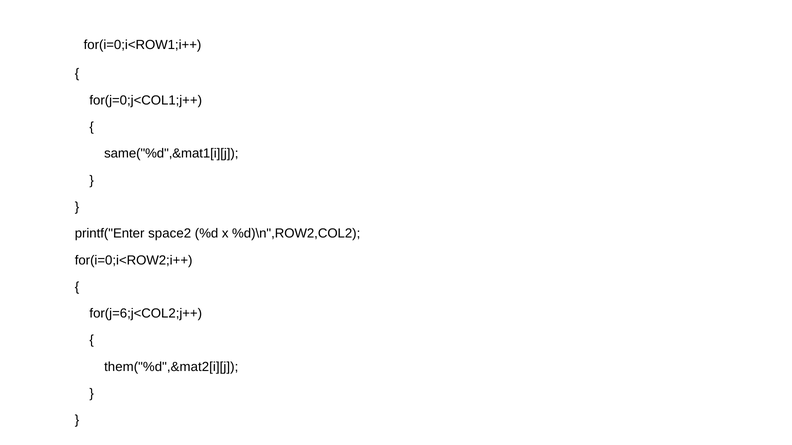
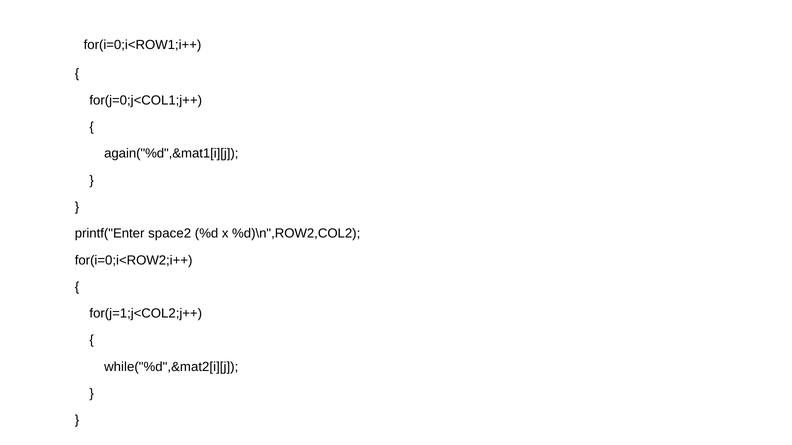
same("%d",&mat1[i][j: same("%d",&mat1[i][j -> again("%d",&mat1[i][j (171, 154)
for(j=6;j<COL2;j++: for(j=6;j<COL2;j++ -> for(j=1;j<COL2;j++ (146, 314)
them("%d",&mat2[i][j: them("%d",&mat2[i][j -> while("%d",&mat2[i][j (171, 367)
